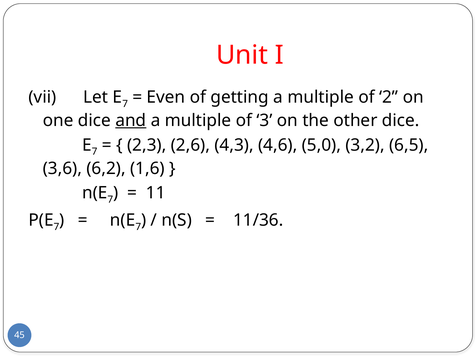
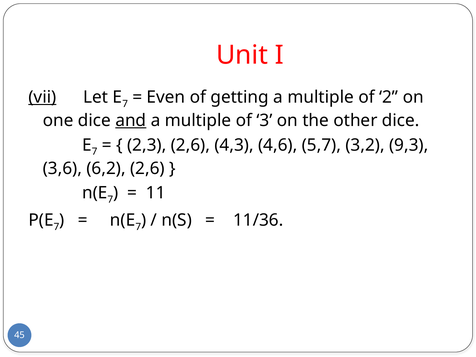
vii underline: none -> present (42, 97)
5,0: 5,0 -> 5,7 (321, 145)
6,5: 6,5 -> 9,3 (409, 145)
6,2 1,6: 1,6 -> 2,6 (147, 168)
